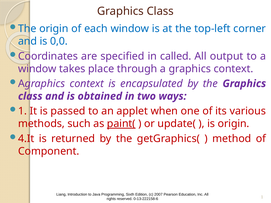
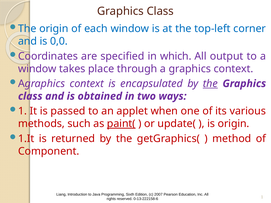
called: called -> which (176, 56)
the underline: none -> present (210, 84)
4.It: 4.It -> 1.It (26, 139)
